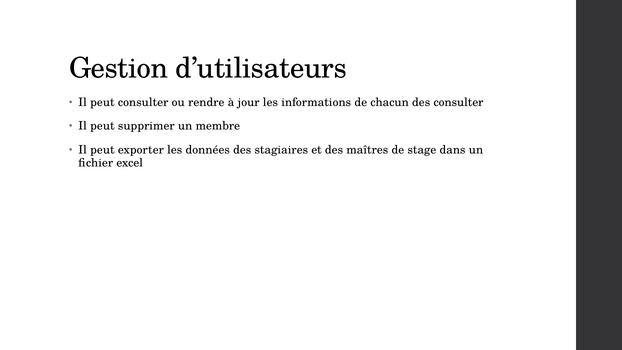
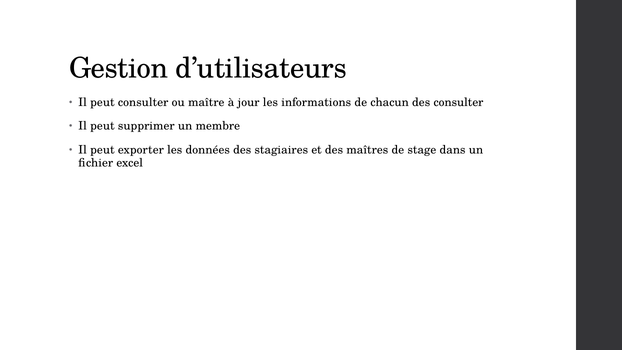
rendre: rendre -> maître (206, 102)
